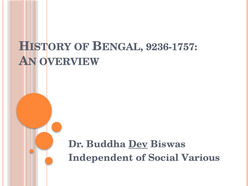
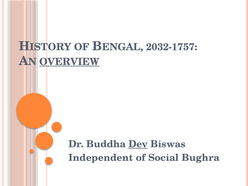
9236-1757: 9236-1757 -> 2032-1757 (172, 47)
OVERVIEW underline: none -> present (69, 62)
Various: Various -> Bughra (201, 158)
